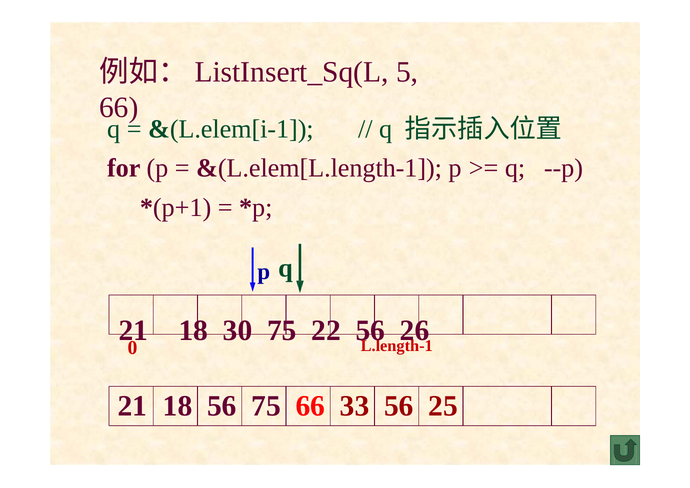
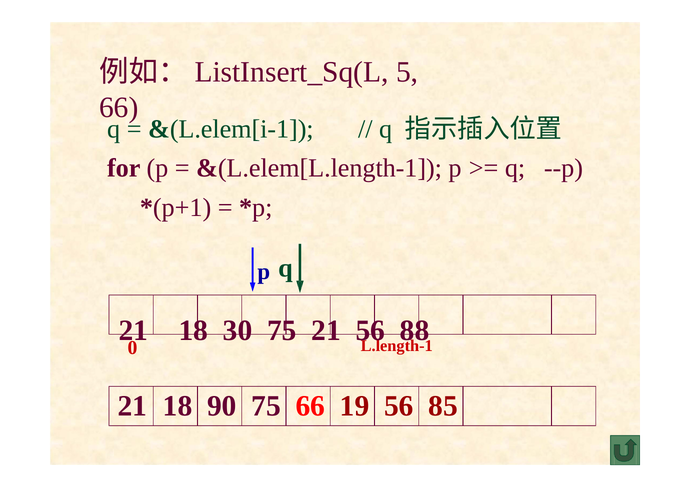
75 22: 22 -> 21 (326, 330)
26: 26 -> 88 (415, 330)
18 56: 56 -> 90 (222, 406)
33: 33 -> 19 (355, 406)
25: 25 -> 85 (443, 406)
